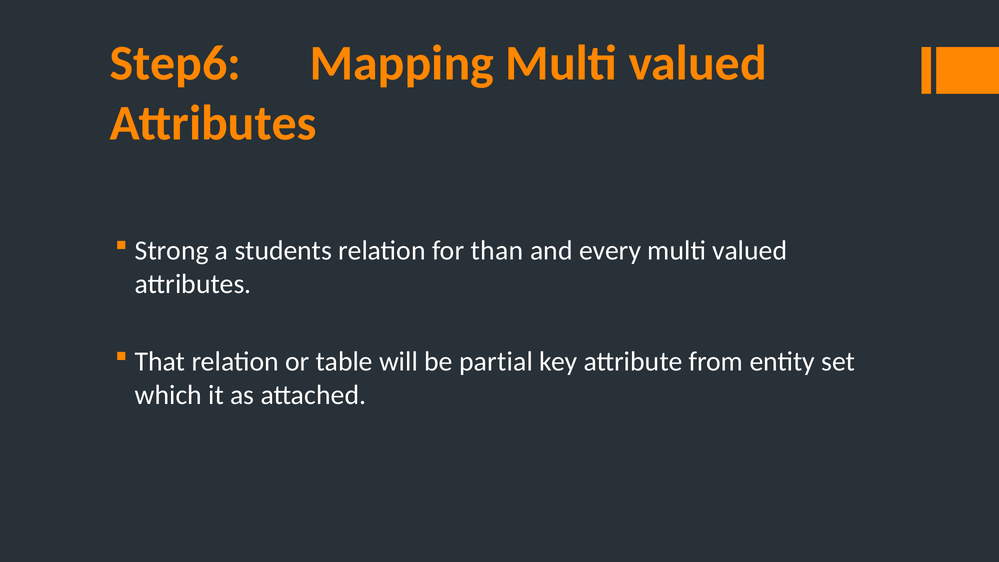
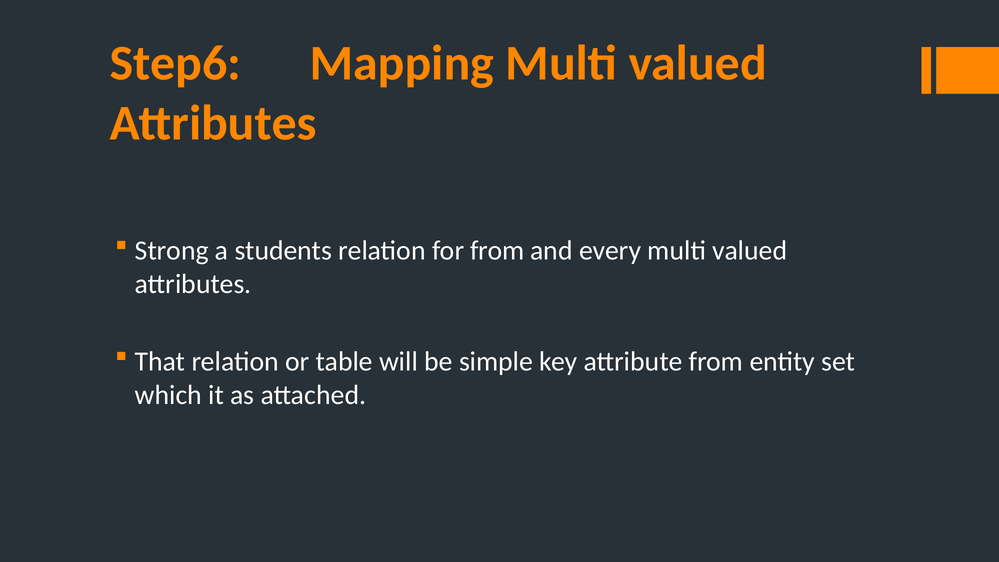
for than: than -> from (497, 251)
partial: partial -> simple (496, 362)
